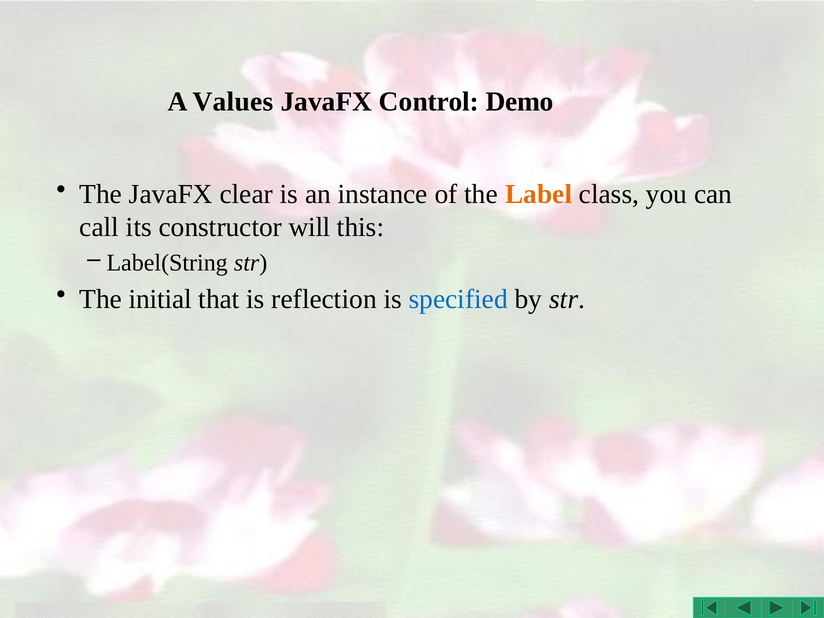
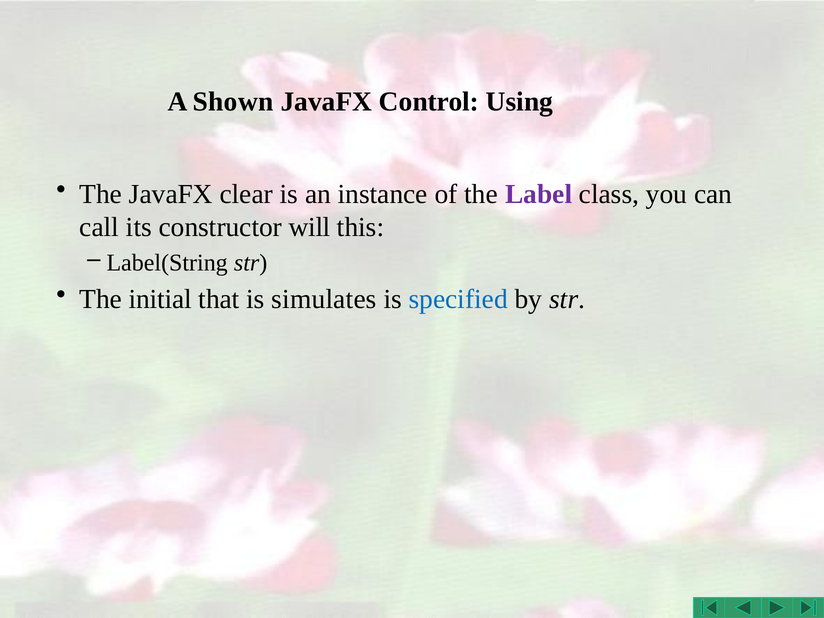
Values: Values -> Shown (233, 101)
Demo: Demo -> Using (519, 101)
Label colour: orange -> purple (539, 194)
reflection: reflection -> simulates (324, 299)
